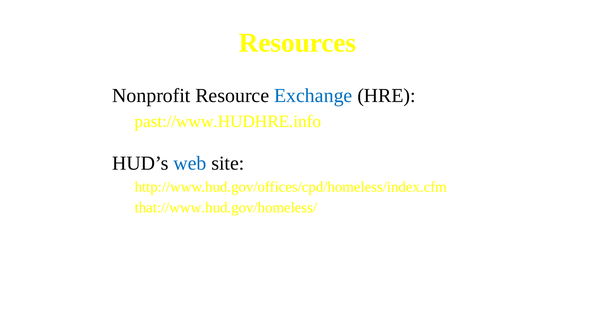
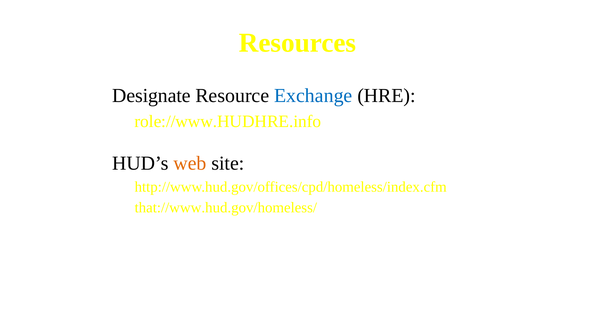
Nonprofit: Nonprofit -> Designate (151, 96)
past://www.HUDHRE.info: past://www.HUDHRE.info -> role://www.HUDHRE.info (228, 121)
web colour: blue -> orange (190, 163)
